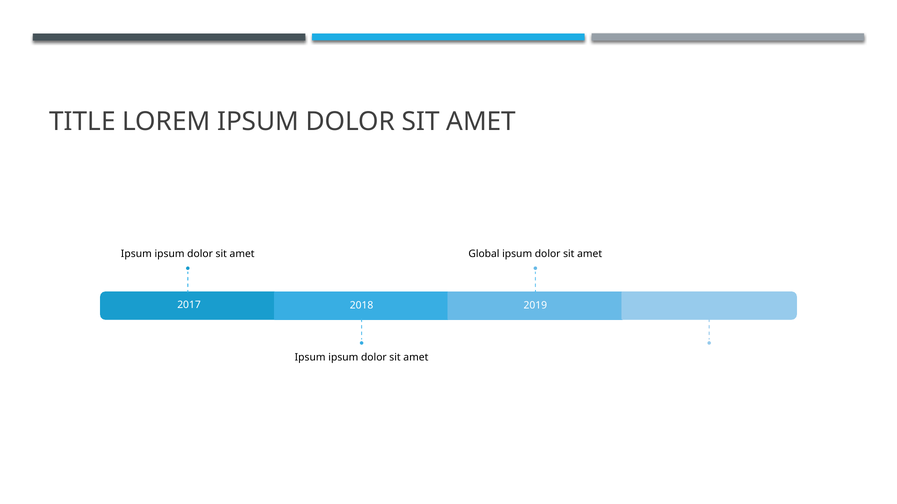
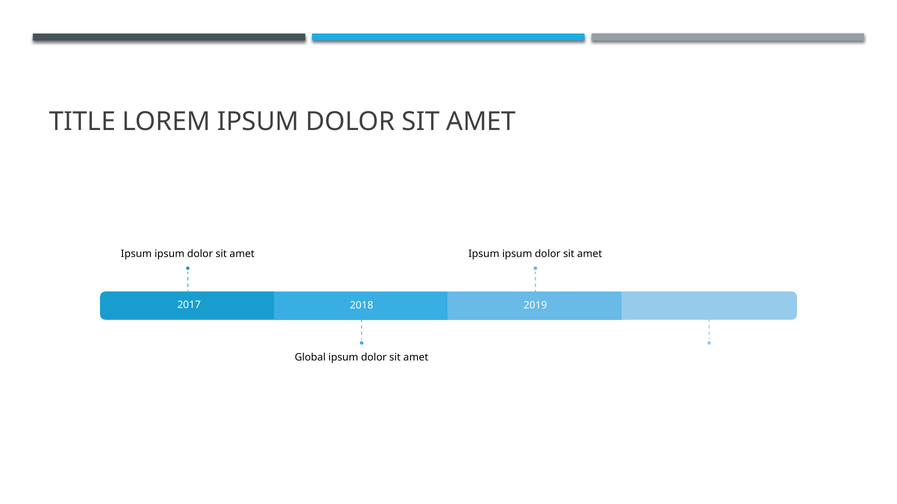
Global: Global -> Ipsum (484, 254)
Ipsum: Ipsum -> Global (310, 358)
